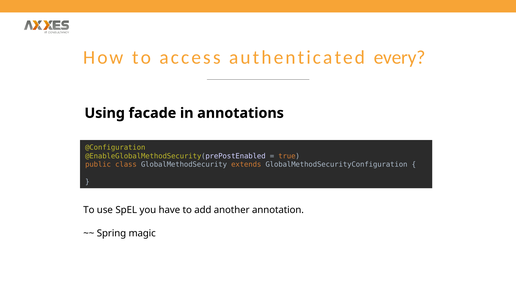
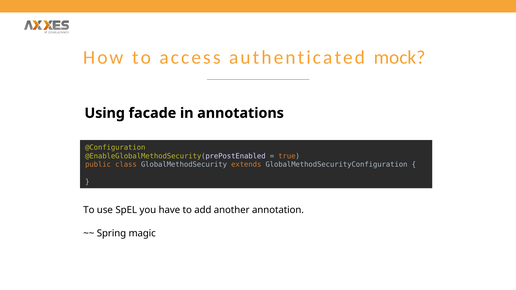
every: every -> mock (400, 58)
